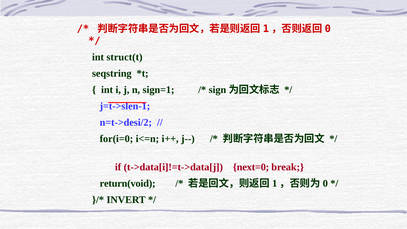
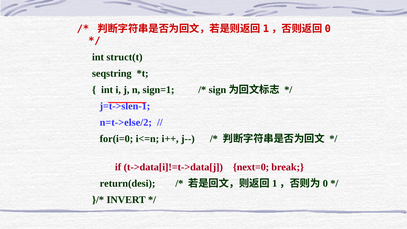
n=t->desi/2: n=t->desi/2 -> n=t->else/2 (126, 122)
return(void: return(void -> return(desi (128, 183)
